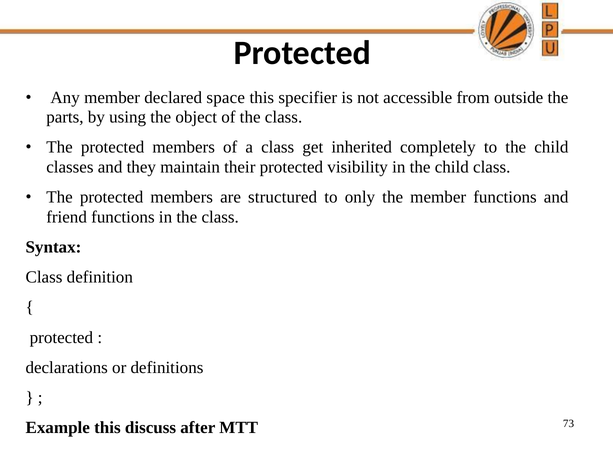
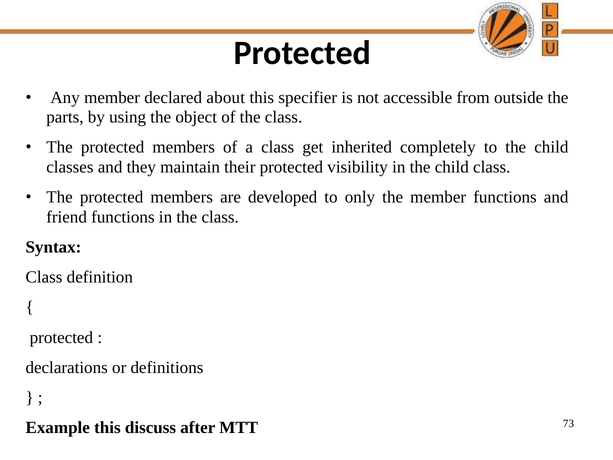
space: space -> about (226, 97)
structured: structured -> developed (283, 197)
